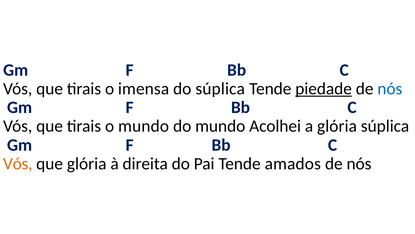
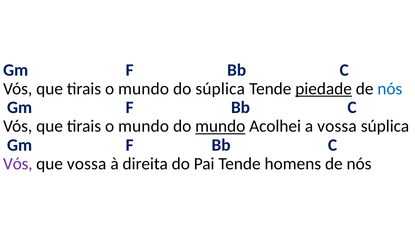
imensa: imensa -> mundo (144, 89)
mundo underline: none -> present (220, 126)
a glória: glória -> vossa (337, 126)
Vós colour: orange -> purple (18, 163)
que glória: glória -> vossa (87, 163)
amados: amados -> homens (293, 163)
